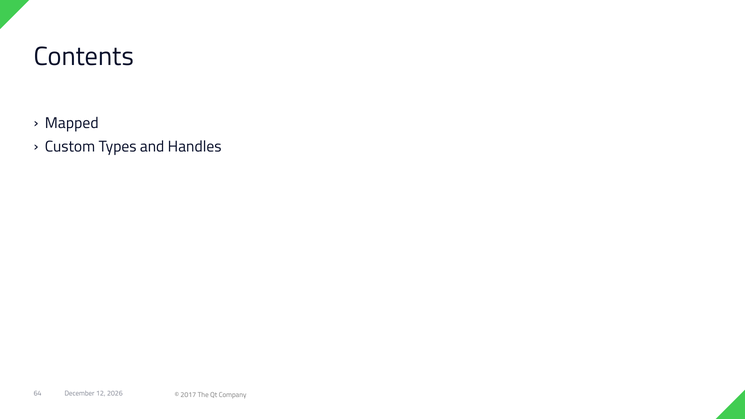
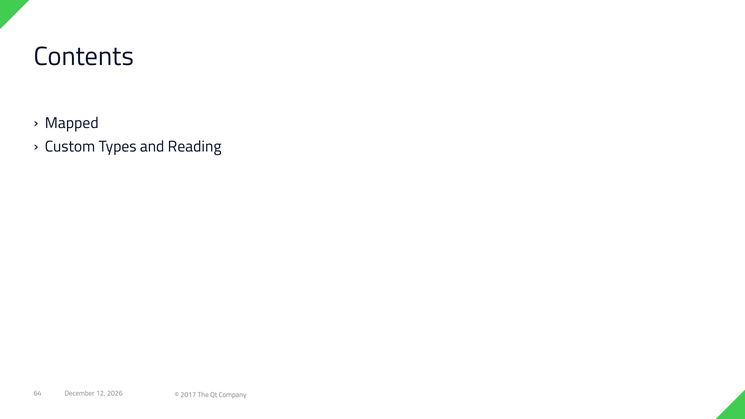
Handles: Handles -> Reading (195, 146)
